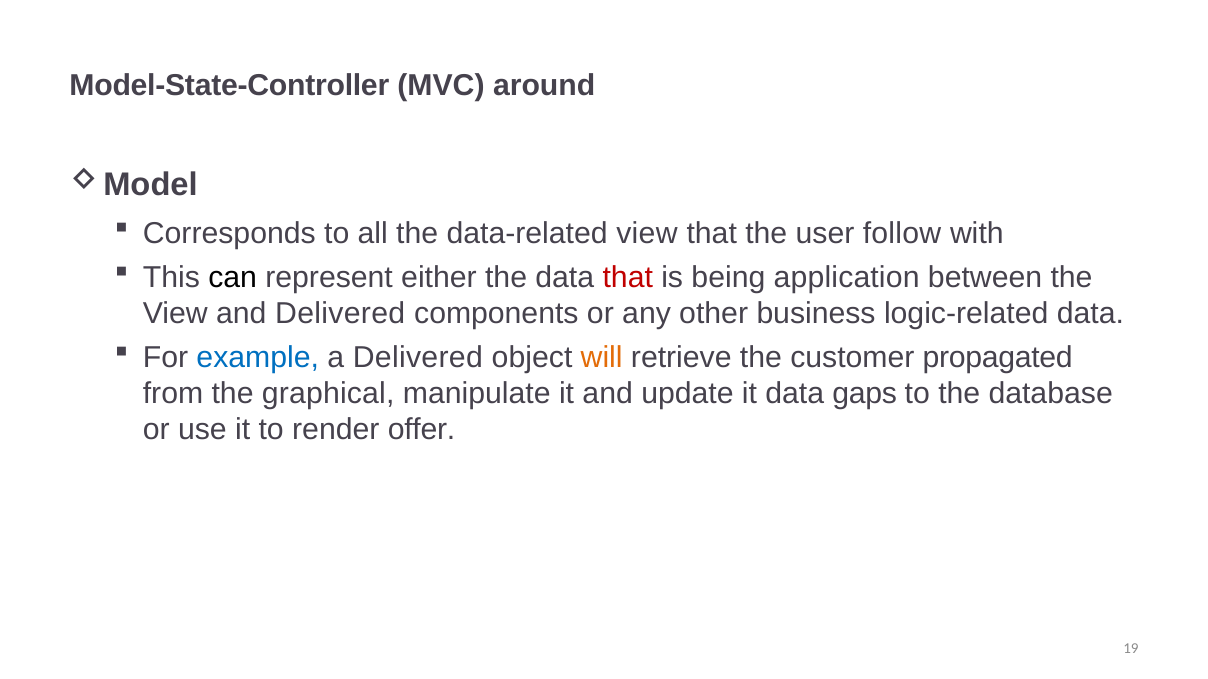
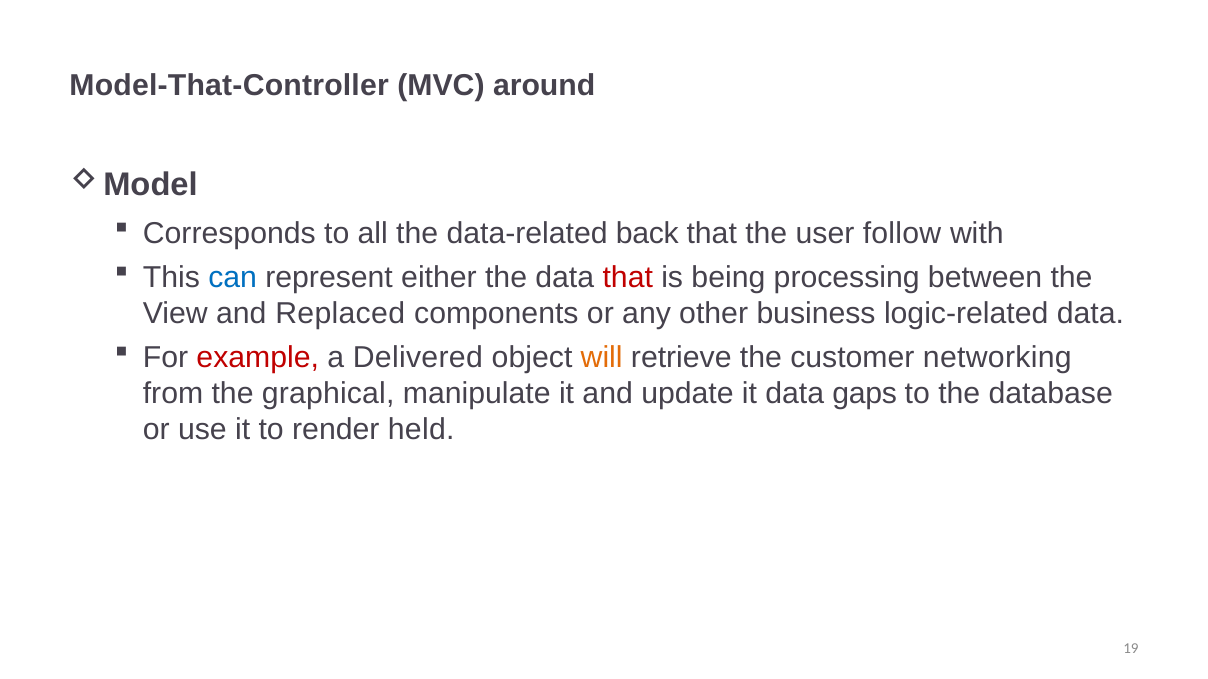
Model-State-Controller: Model-State-Controller -> Model-That-Controller (229, 86)
data-related view: view -> back (647, 234)
can colour: black -> blue (233, 278)
application: application -> processing (847, 278)
and Delivered: Delivered -> Replaced (340, 314)
example colour: blue -> red (258, 358)
propagated: propagated -> networking (997, 358)
offer: offer -> held (421, 430)
